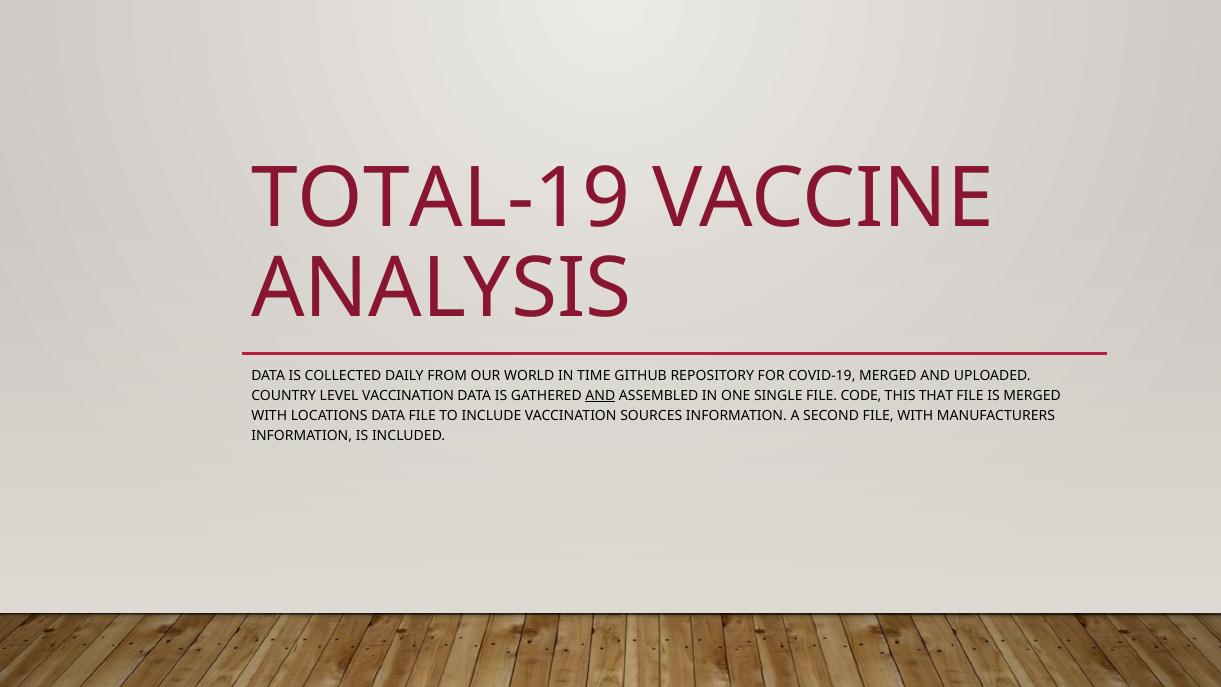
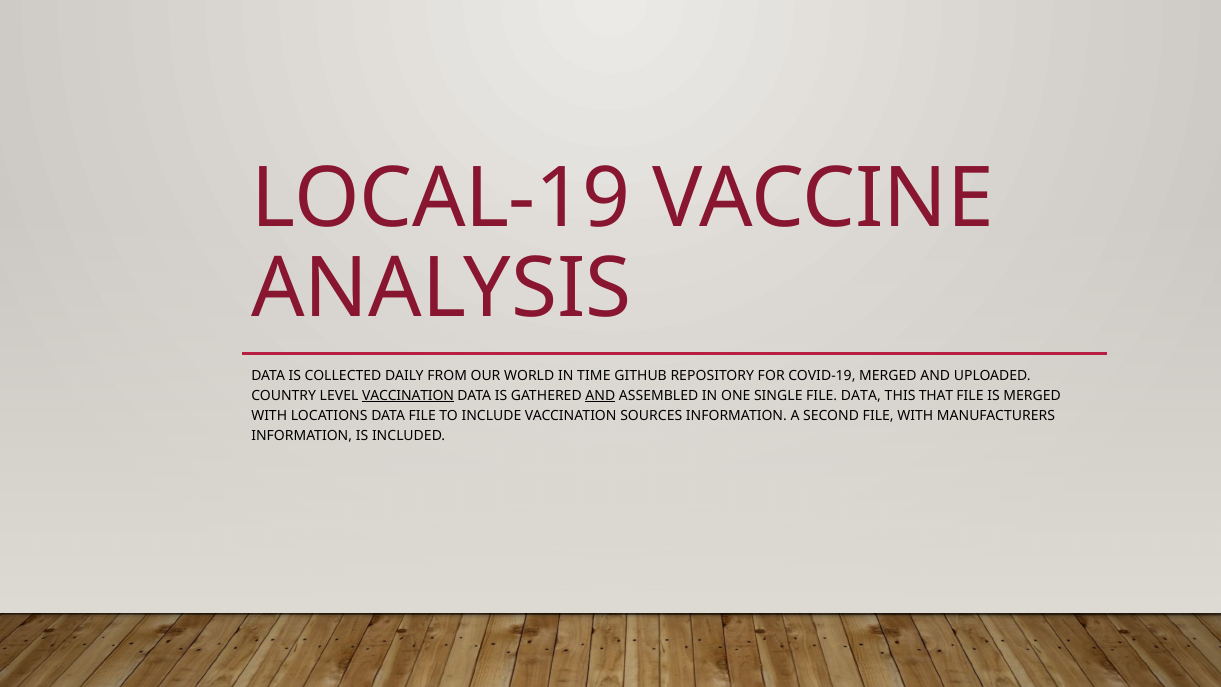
TOTAL-19: TOTAL-19 -> LOCAL-19 (441, 198)
VACCINATION underline: none -> present (408, 396)
FILE CODE: CODE -> DATA (861, 396)
